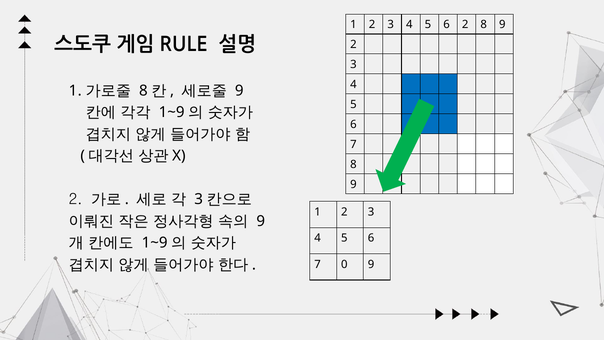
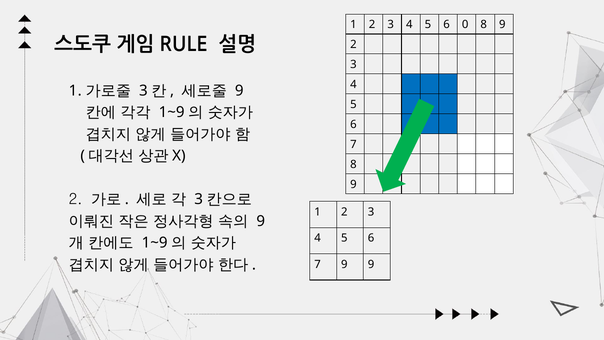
6 2: 2 -> 0 (465, 25)
8: 8 -> 3 (143, 90)
7 0: 0 -> 9 (344, 264)
